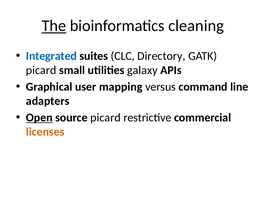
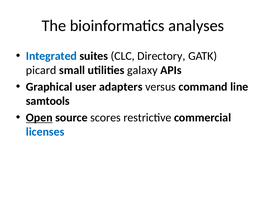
The underline: present -> none (54, 26)
cleaning: cleaning -> analyses (196, 26)
mapping: mapping -> adapters (121, 87)
adapters: adapters -> samtools (48, 101)
source picard: picard -> scores (106, 117)
licenses colour: orange -> blue (45, 131)
